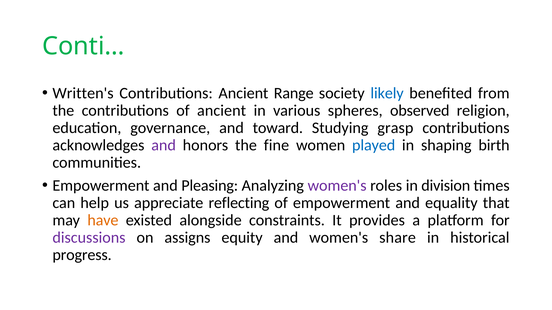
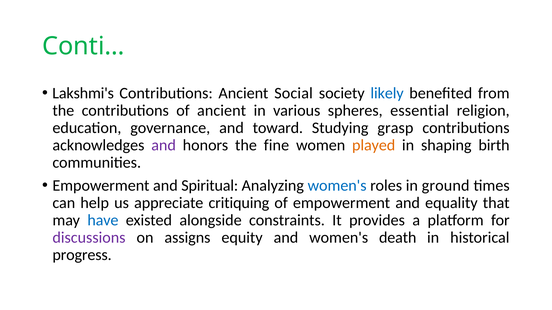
Written's: Written's -> Lakshmi's (83, 93)
Range: Range -> Social (294, 93)
observed: observed -> essential (420, 111)
played colour: blue -> orange (374, 145)
Pleasing: Pleasing -> Spiritual (210, 186)
women's colour: purple -> blue (337, 186)
division: division -> ground (446, 186)
reflecting: reflecting -> critiquing (239, 203)
have colour: orange -> blue (103, 221)
share: share -> death (398, 238)
